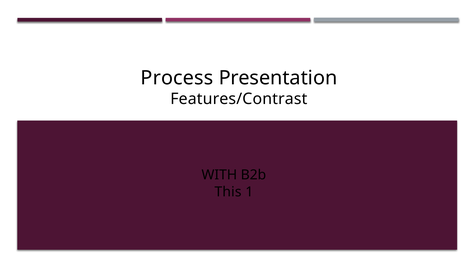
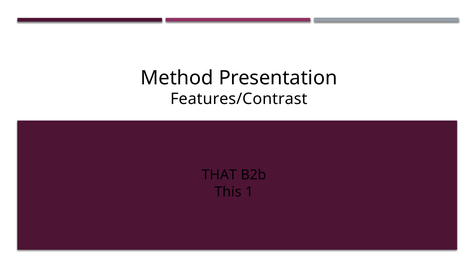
Process: Process -> Method (177, 78)
WITH: WITH -> THAT (219, 175)
